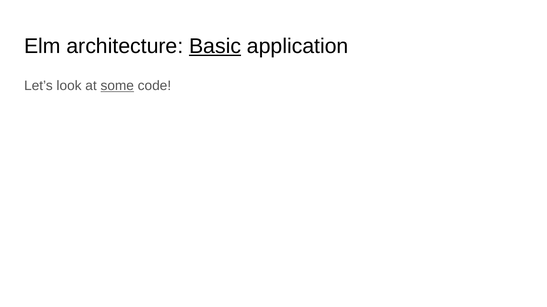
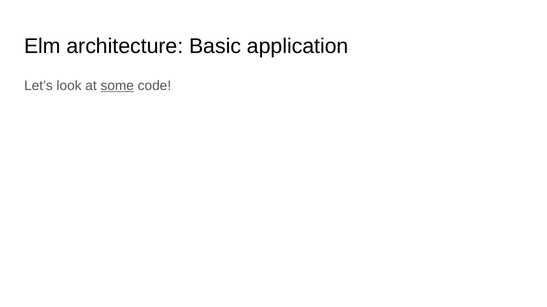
Basic underline: present -> none (215, 46)
